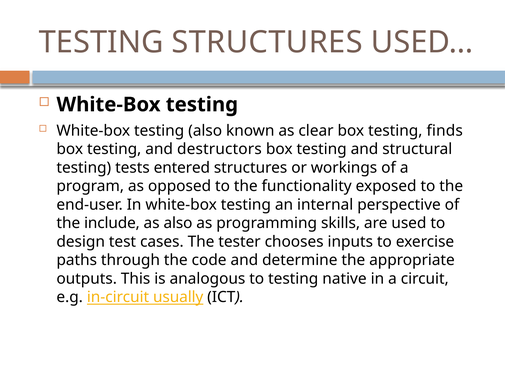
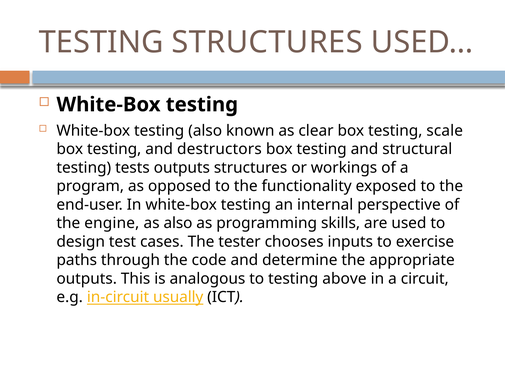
finds: finds -> scale (445, 131)
tests entered: entered -> outputs (182, 168)
include: include -> engine (112, 223)
native: native -> above (344, 278)
